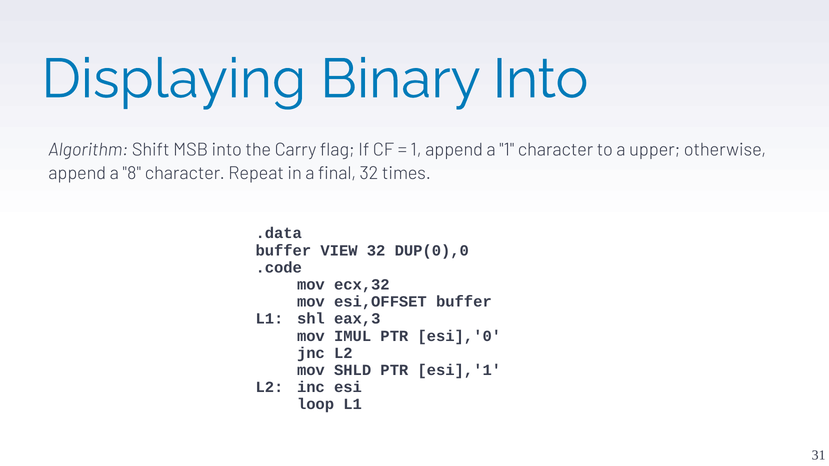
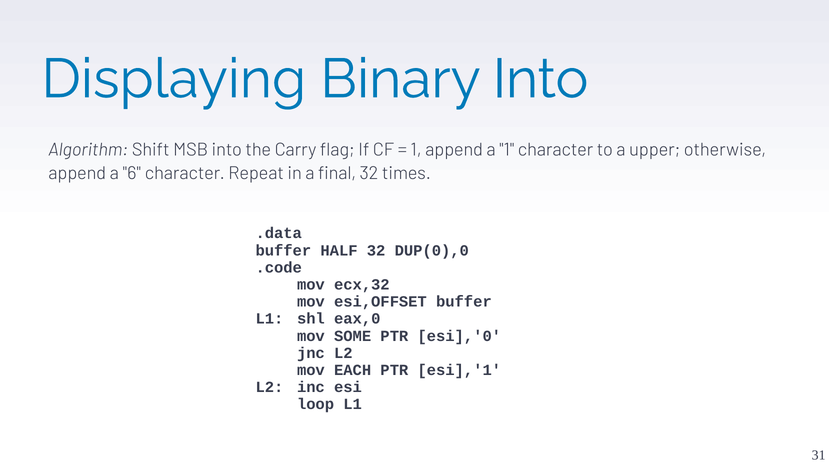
8: 8 -> 6 (132, 174)
VIEW: VIEW -> HALF (339, 251)
eax,3: eax,3 -> eax,0 (357, 319)
IMUL: IMUL -> SOME (353, 336)
SHLD: SHLD -> EACH (353, 370)
